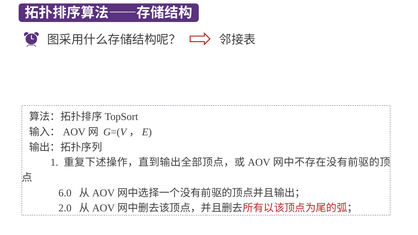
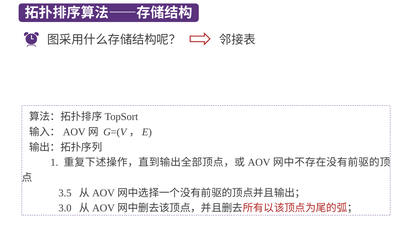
6.0: 6.0 -> 3.5 (65, 193)
2.0: 2.0 -> 3.0 (65, 208)
